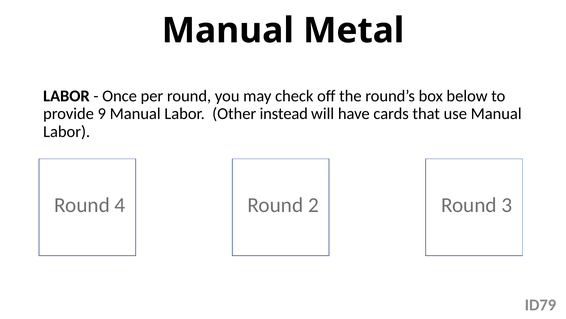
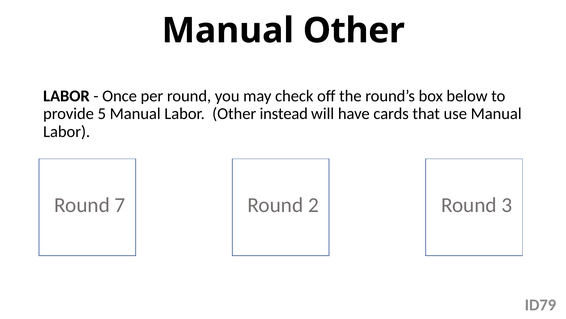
Manual Metal: Metal -> Other (354, 31)
9: 9 -> 5 (102, 114)
4: 4 -> 7 (120, 205)
